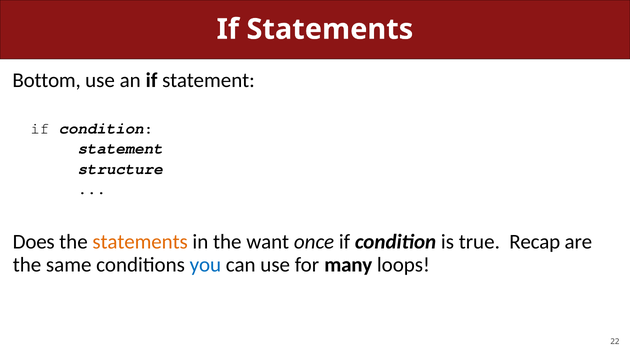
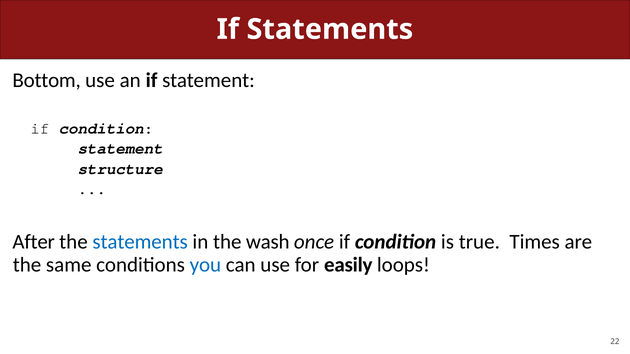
Does: Does -> After (34, 242)
statements colour: orange -> blue (140, 242)
want: want -> wash (268, 242)
Recap: Recap -> Times (535, 242)
many: many -> easily (348, 265)
